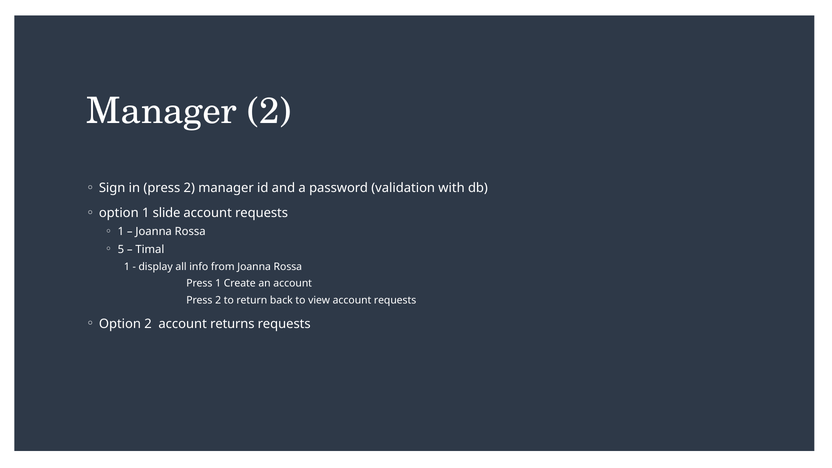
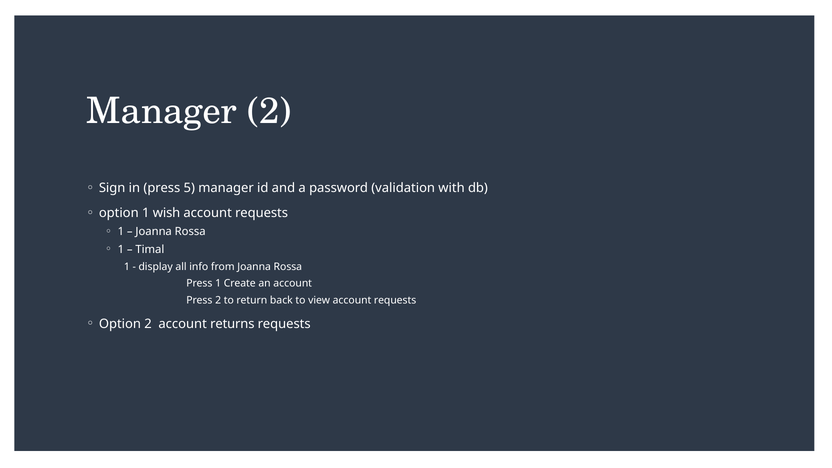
in press 2: 2 -> 5 (189, 188)
slide: slide -> wish (167, 213)
5: 5 -> 1 (121, 249)
